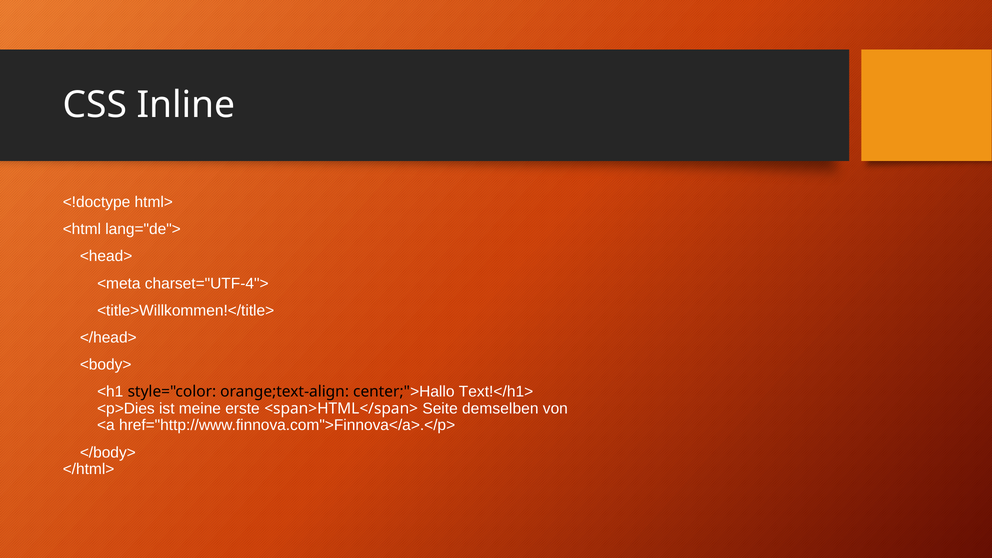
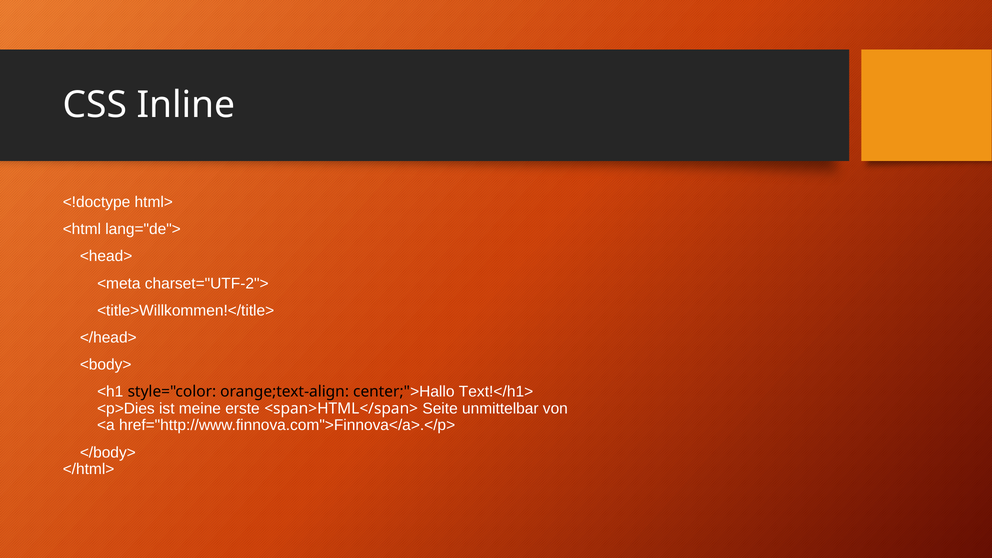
charset="UTF-4">: charset="UTF-4"> -> charset="UTF-2"> (207, 283)
demselben: demselben -> unmittelbar (500, 409)
